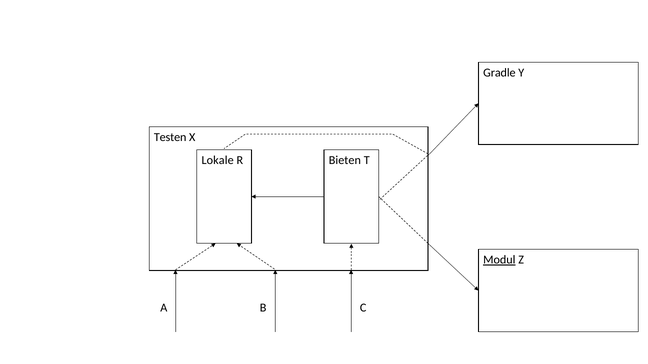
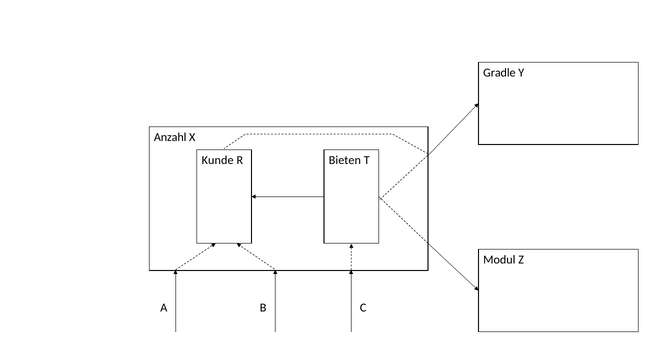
Testen: Testen -> Anzahl (170, 137)
Lokale: Lokale -> Kunde (218, 161)
Modul underline: present -> none (499, 260)
